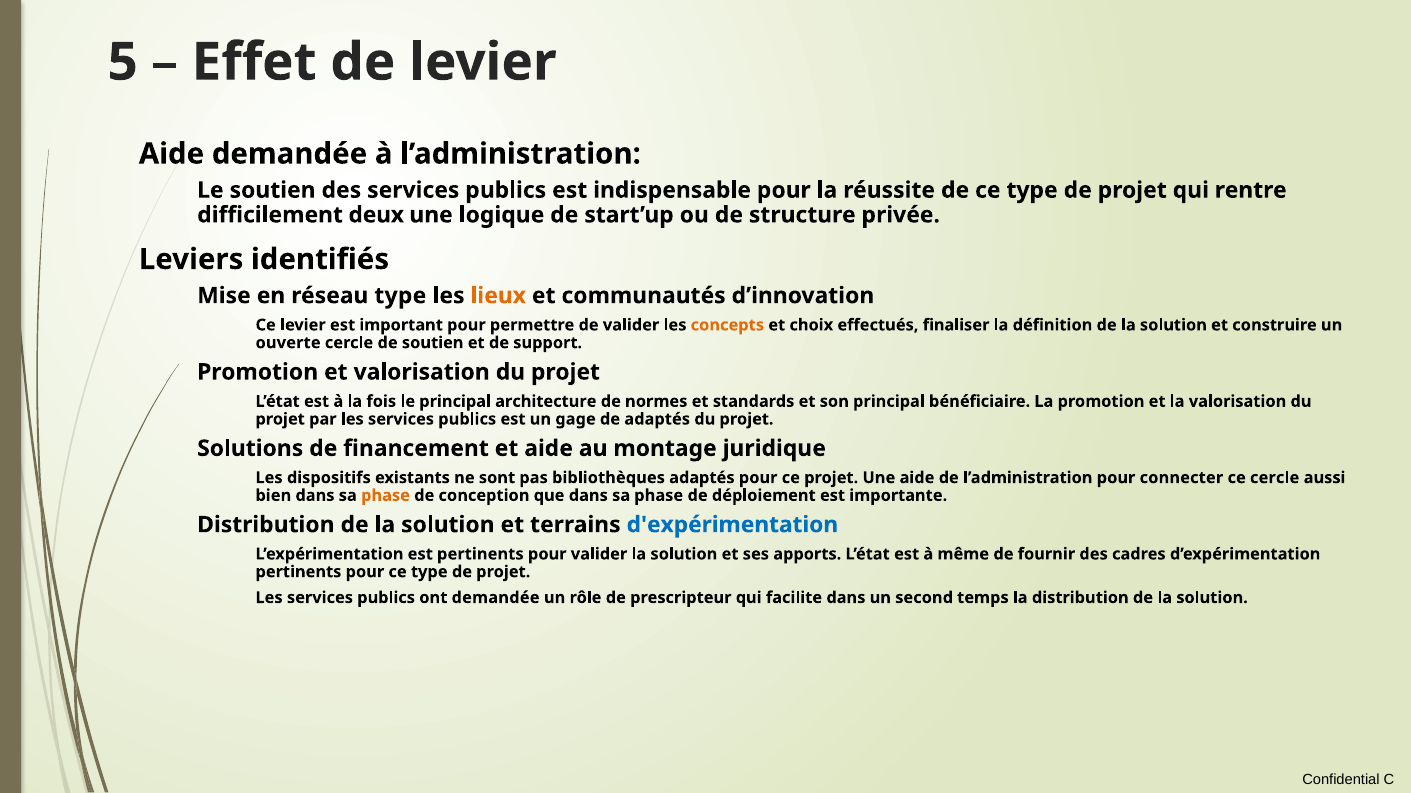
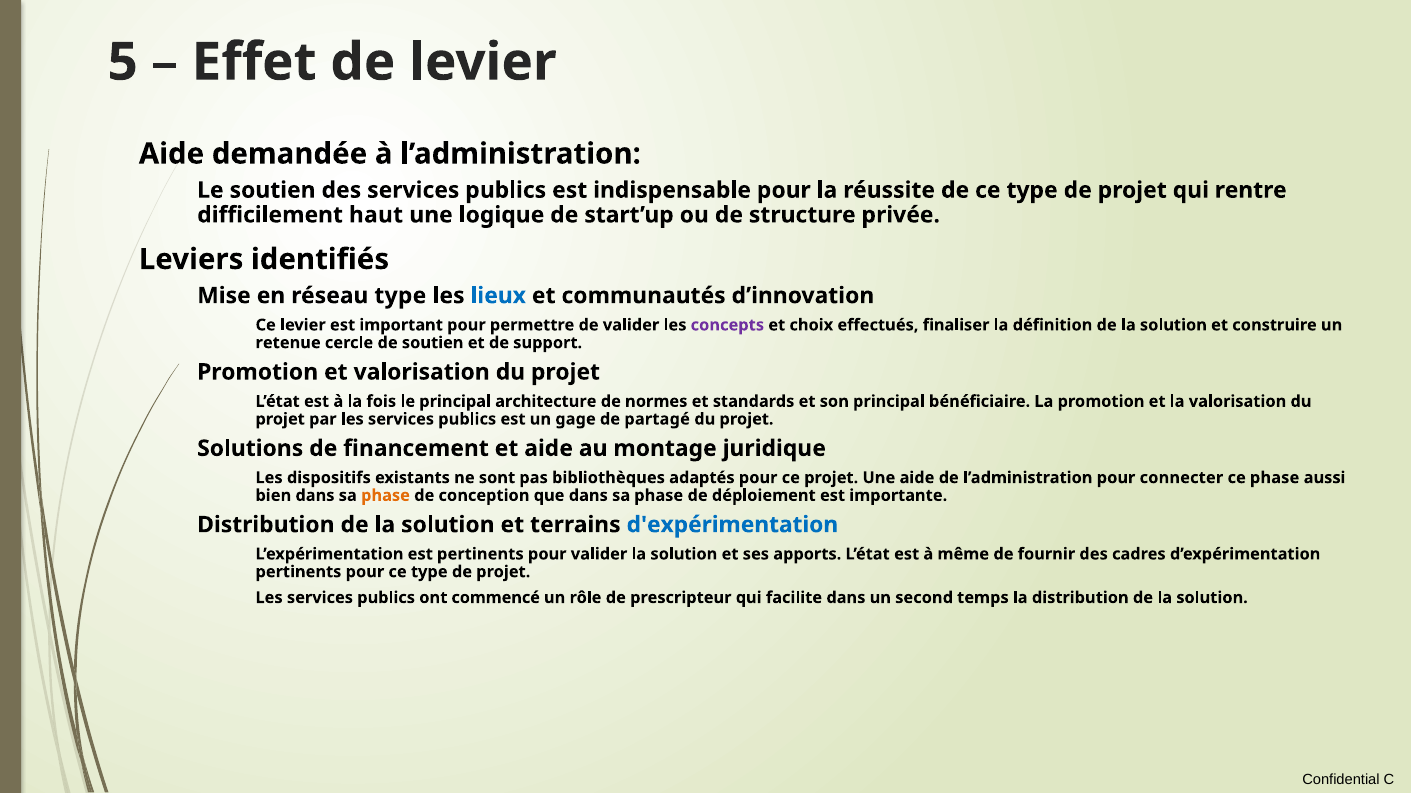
deux: deux -> haut (376, 215)
lieux colour: orange -> blue (498, 296)
concepts colour: orange -> purple (727, 325)
ouverte: ouverte -> retenue (288, 343)
de adaptés: adaptés -> partagé (657, 419)
ce cercle: cercle -> phase (1275, 478)
ont demandée: demandée -> commencé (496, 598)
